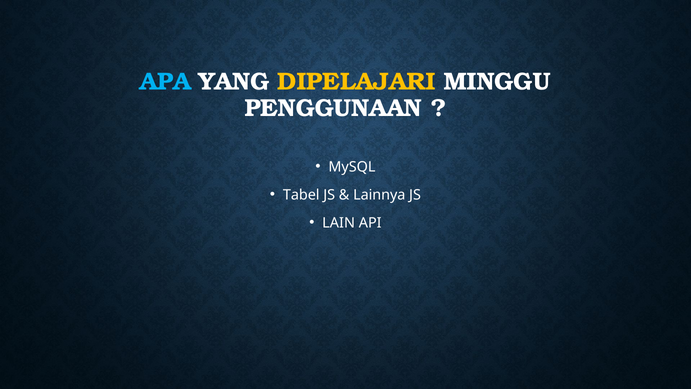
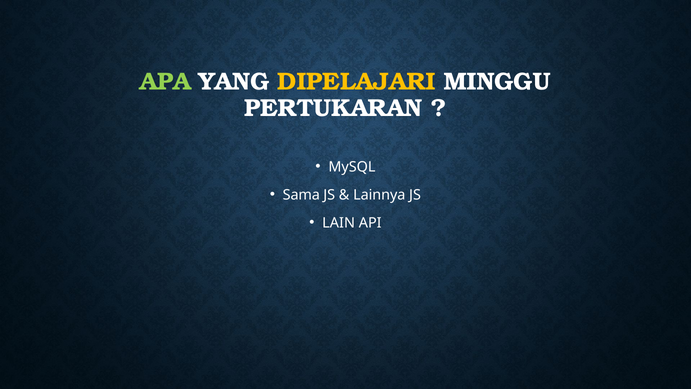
APA colour: light blue -> light green (165, 82)
PENGGUNAAN: PENGGUNAAN -> PERTUKARAN (333, 108)
Tabel: Tabel -> Sama (301, 195)
